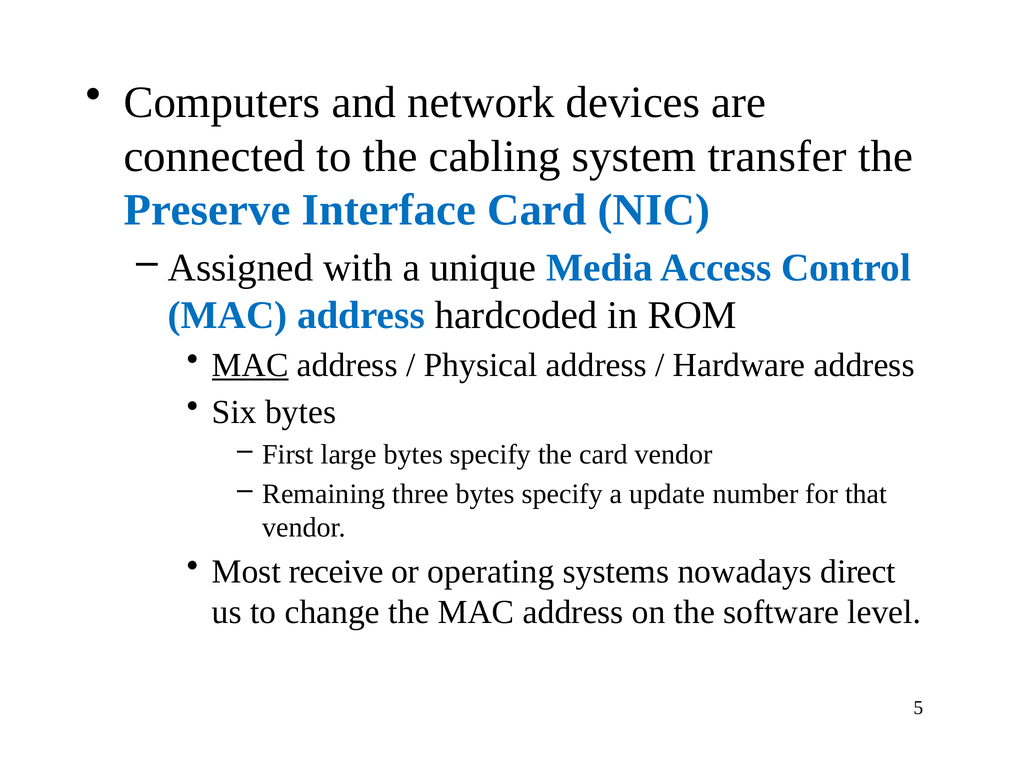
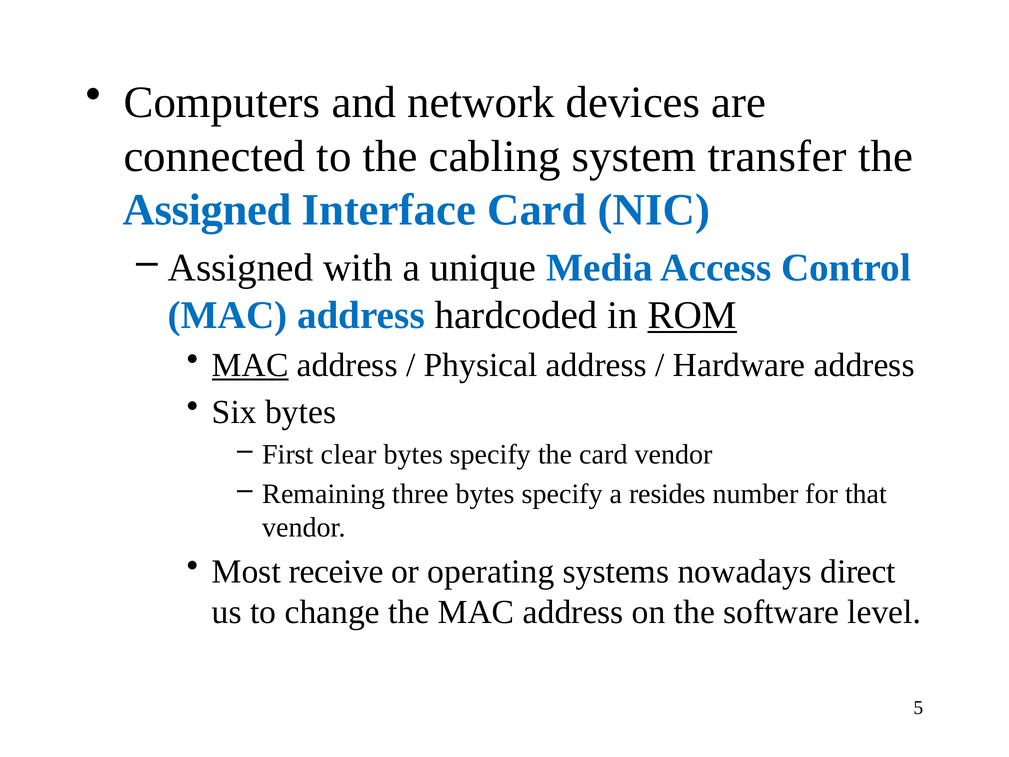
Preserve: Preserve -> Assigned (207, 210)
ROM underline: none -> present (692, 315)
large: large -> clear (349, 454)
update: update -> resides (668, 494)
